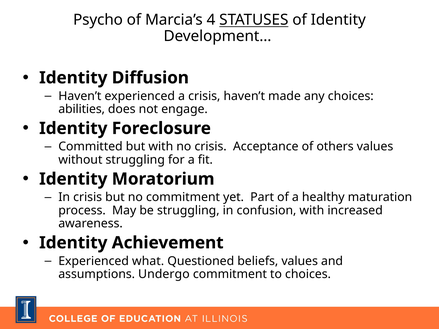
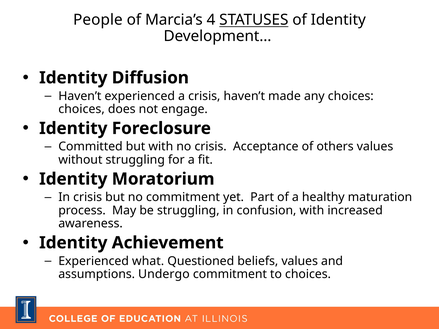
Psycho: Psycho -> People (98, 20)
abilities: abilities -> choices (82, 109)
